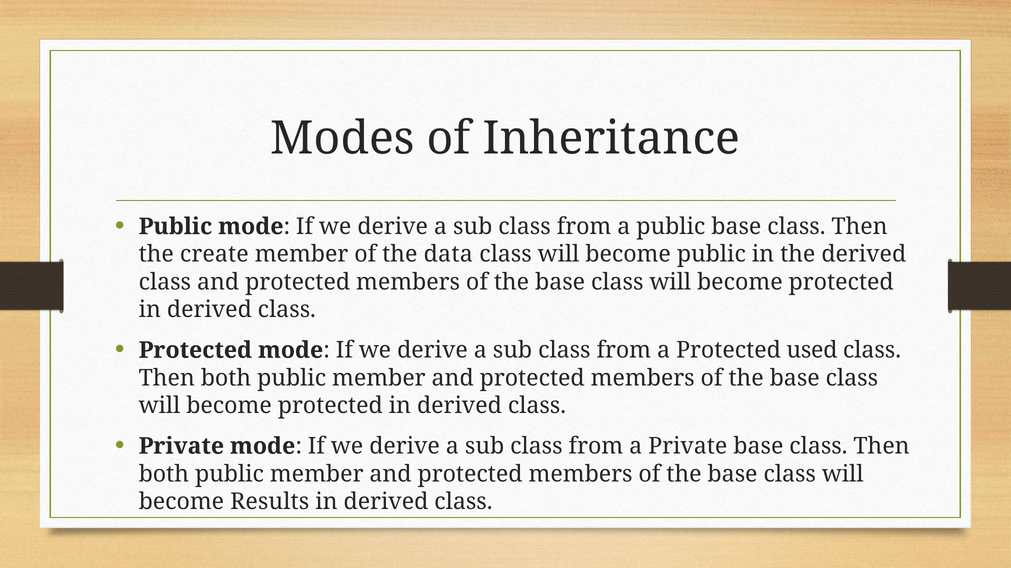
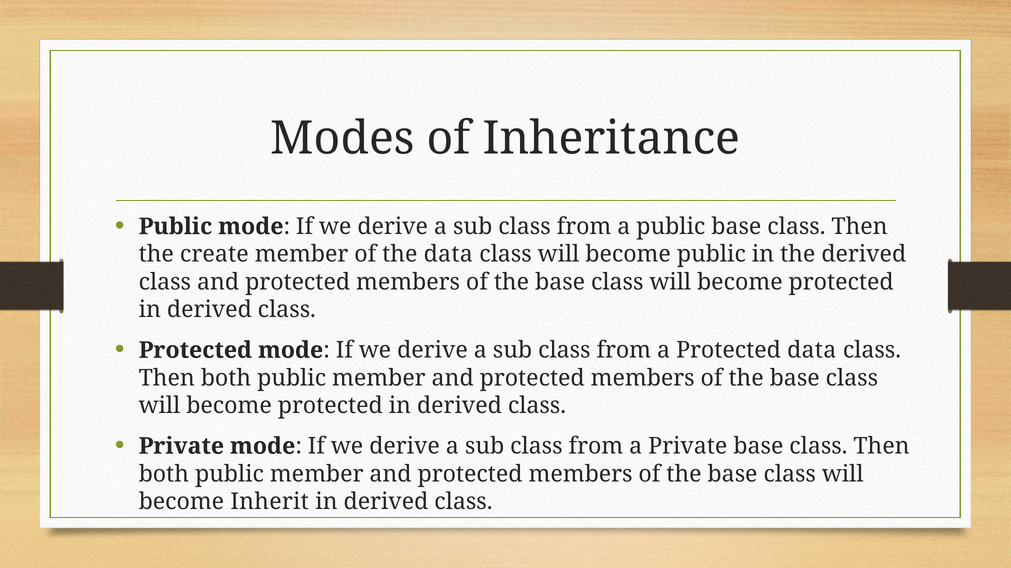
Protected used: used -> data (812, 351)
Results: Results -> Inherit (270, 502)
